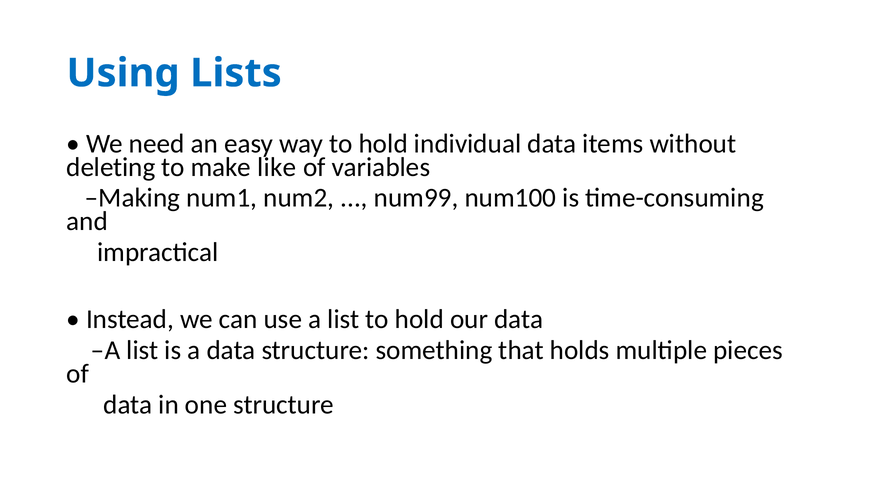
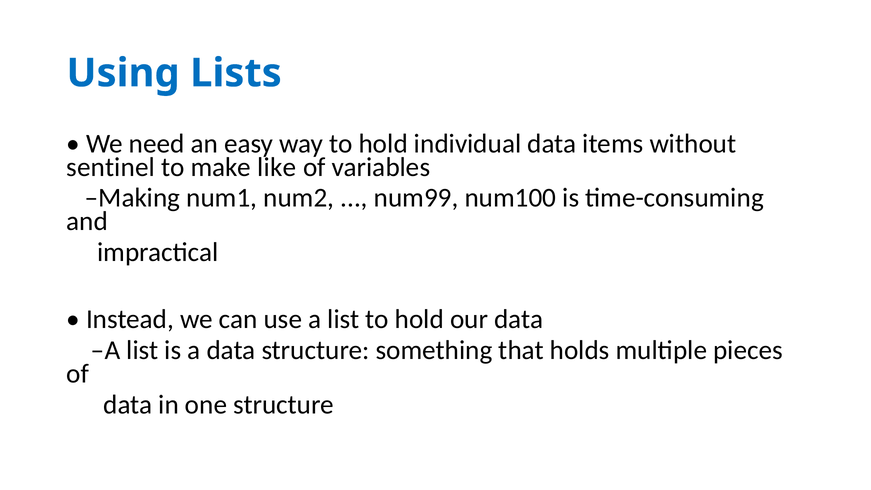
deleting: deleting -> sentinel (111, 167)
